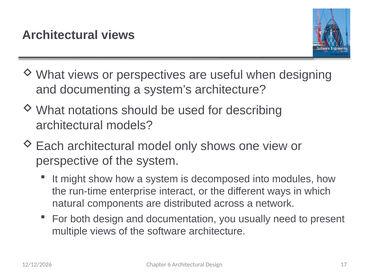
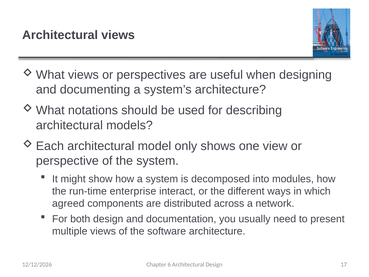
natural: natural -> agreed (68, 203)
